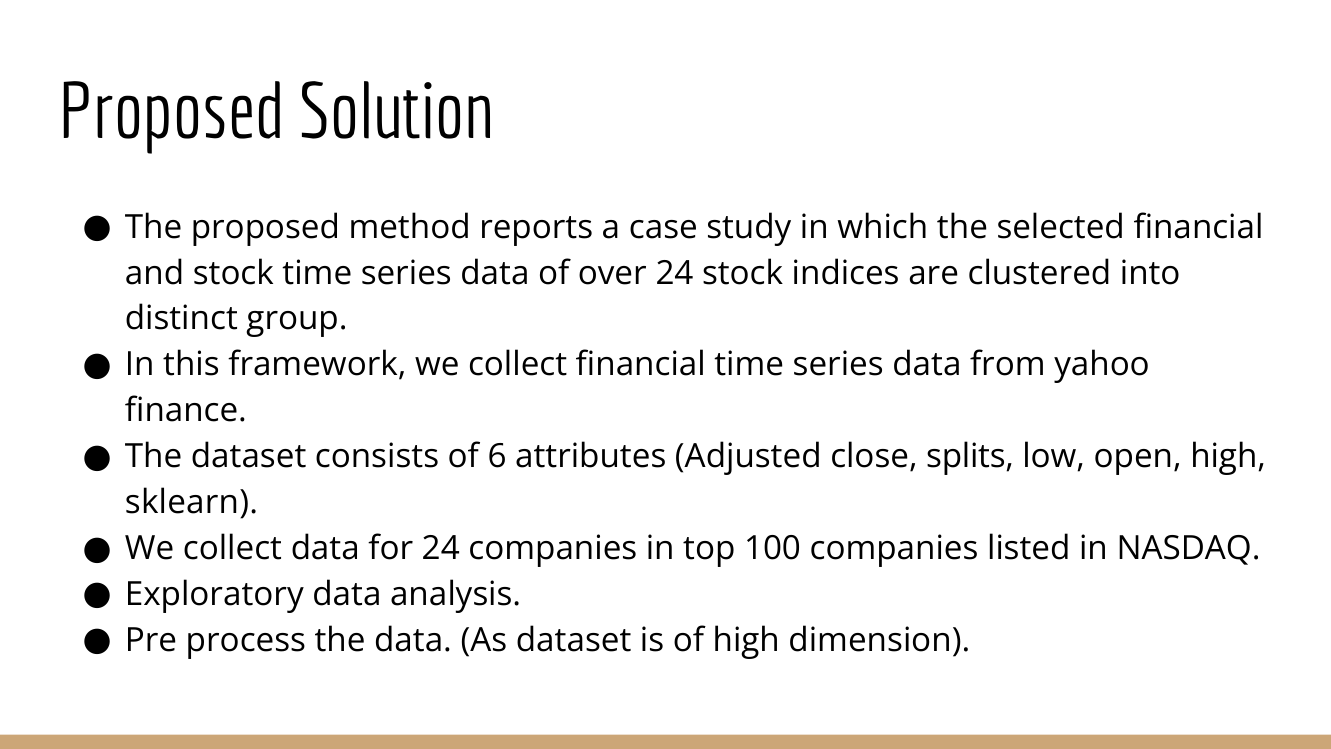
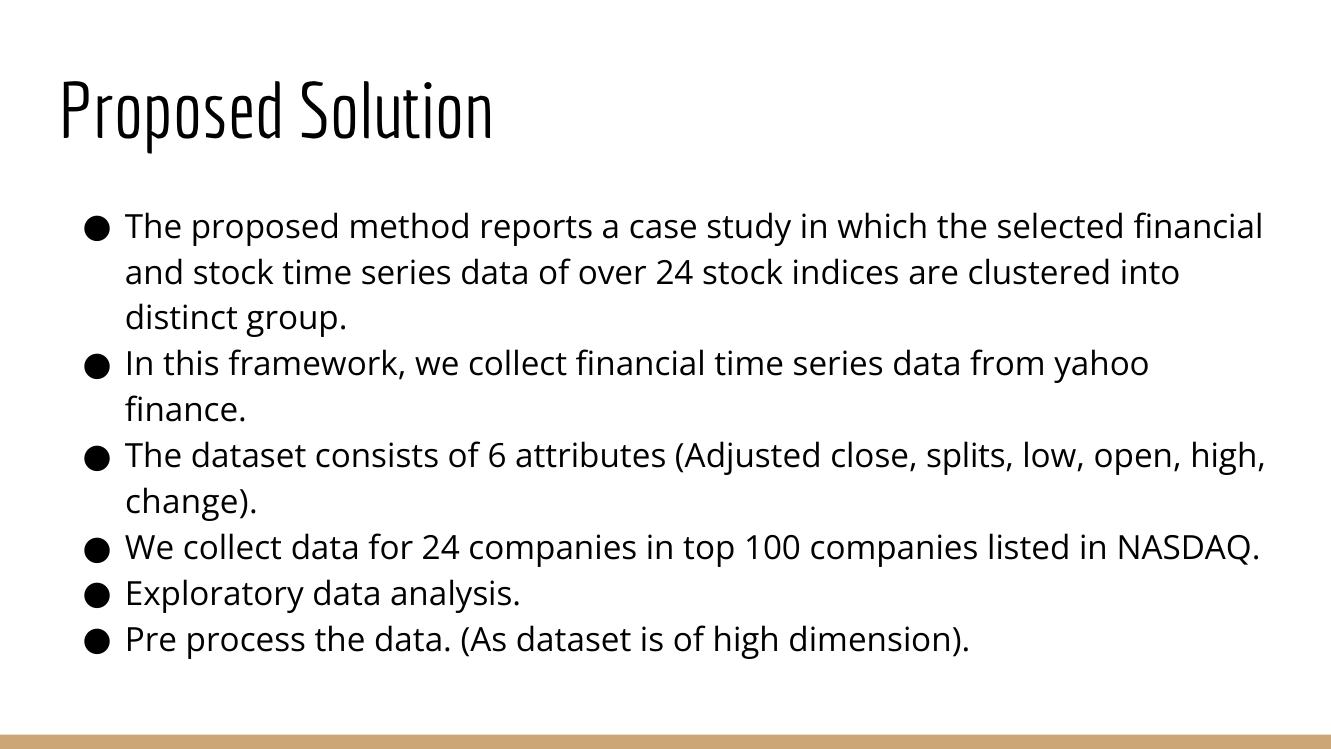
sklearn: sklearn -> change (191, 502)
